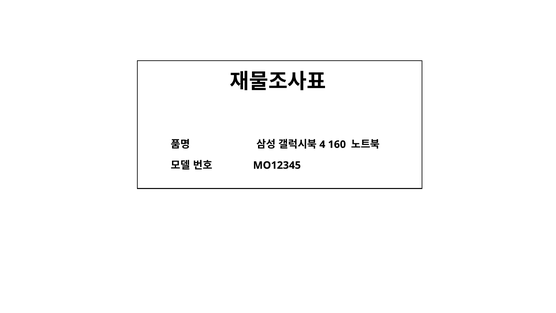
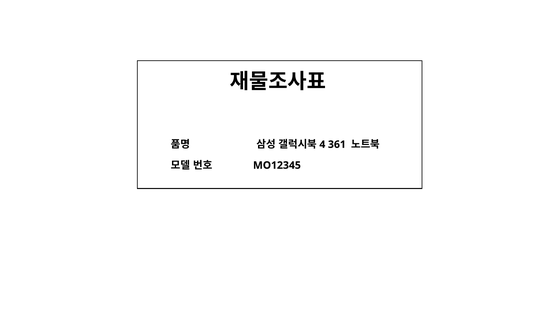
160: 160 -> 361 (337, 144)
